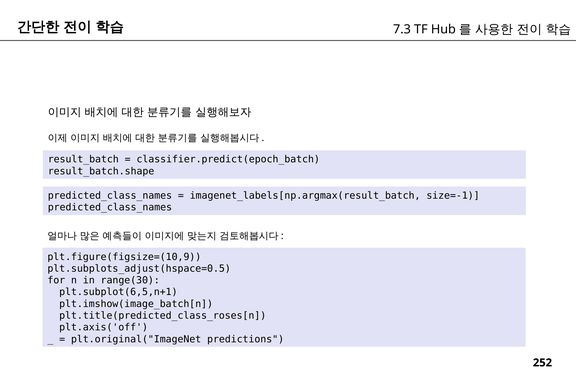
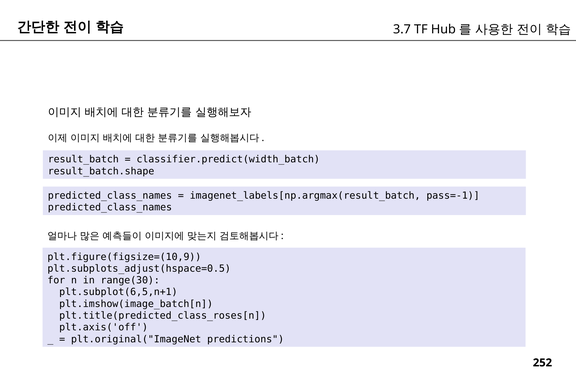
7.3: 7.3 -> 3.7 (402, 30)
classifier.predict(epoch_batch: classifier.predict(epoch_batch -> classifier.predict(width_batch (228, 160)
size=-1: size=-1 -> pass=-1 (453, 196)
